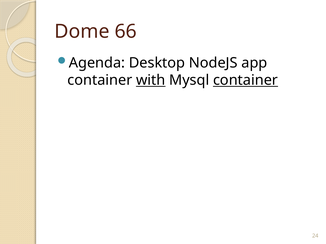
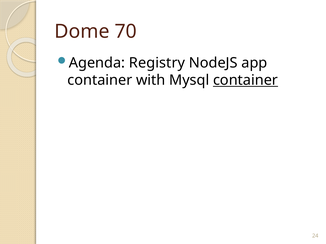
66: 66 -> 70 (126, 32)
Desktop: Desktop -> Registry (157, 63)
with underline: present -> none (151, 80)
